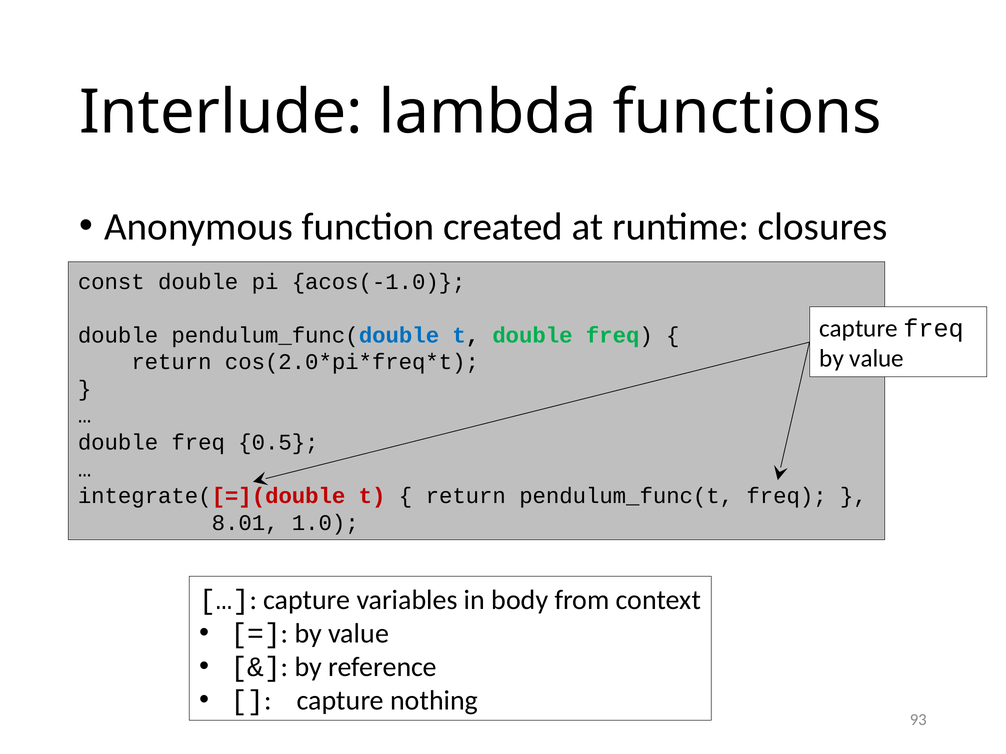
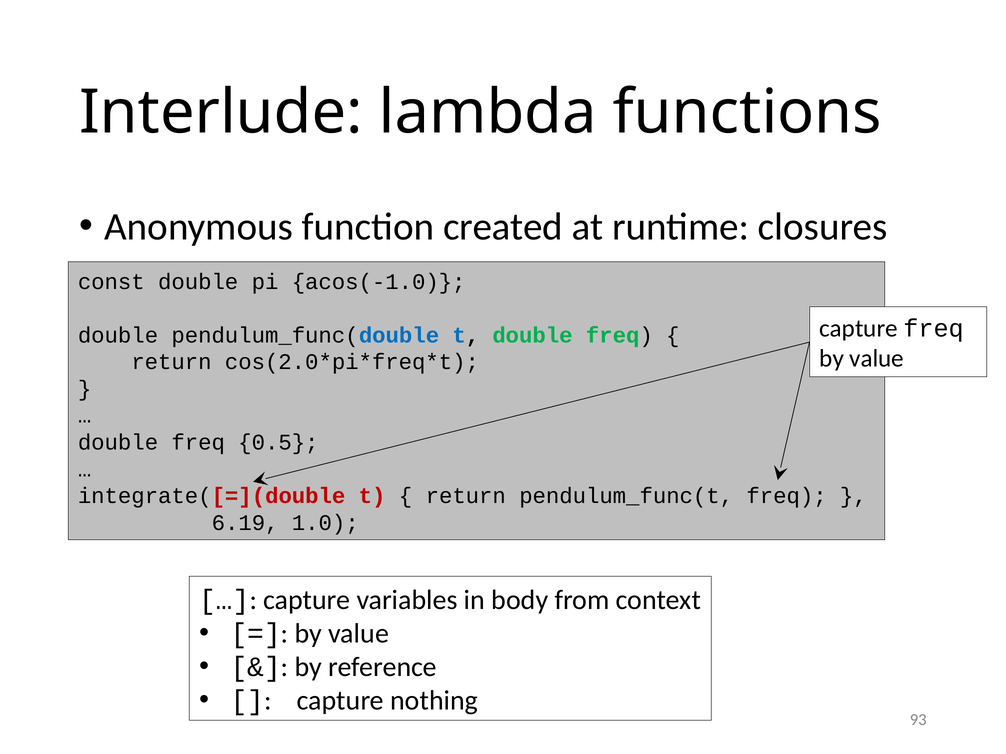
8.01: 8.01 -> 6.19 (245, 523)
